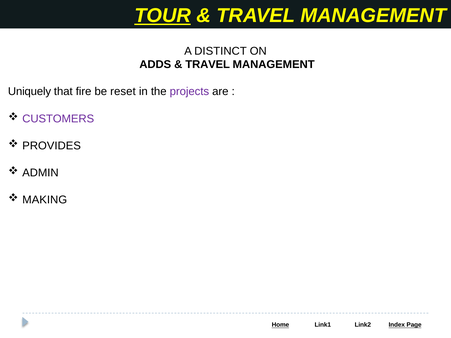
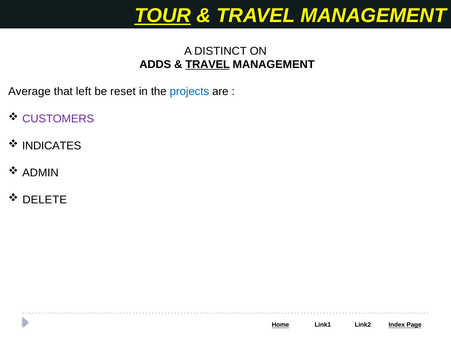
TRAVEL underline: none -> present (208, 65)
Uniquely: Uniquely -> Average (29, 92)
fire: fire -> left (84, 92)
projects colour: purple -> blue (189, 92)
PROVIDES: PROVIDES -> INDICATES (52, 146)
MAKING: MAKING -> DELETE (45, 200)
